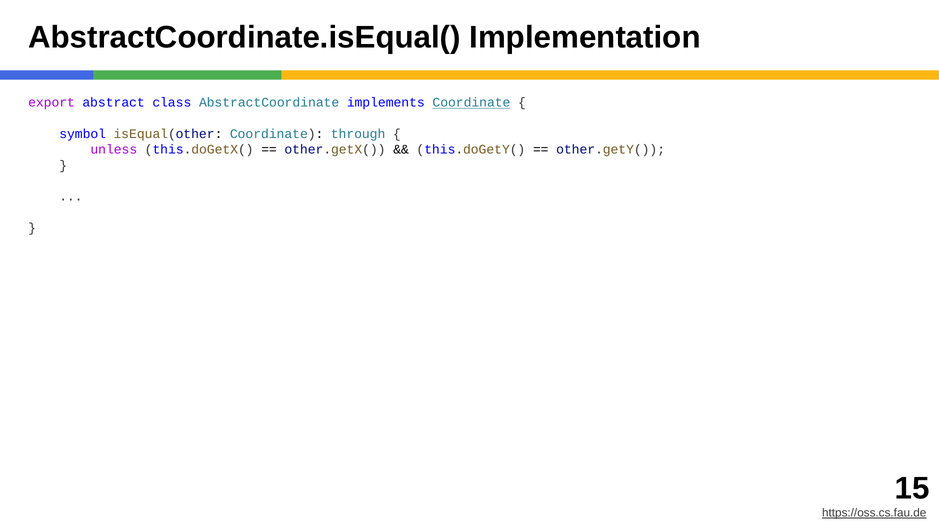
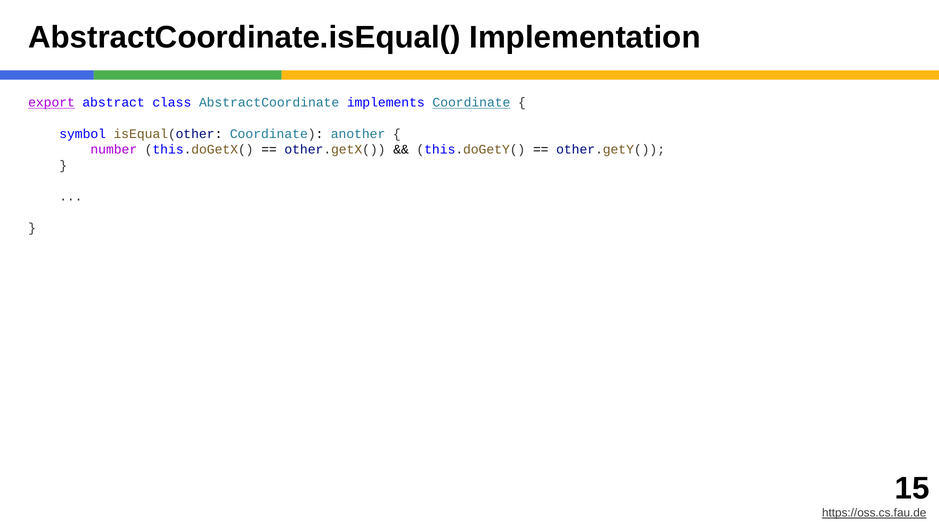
export underline: none -> present (52, 103)
through: through -> another (358, 134)
unless: unless -> number (114, 150)
